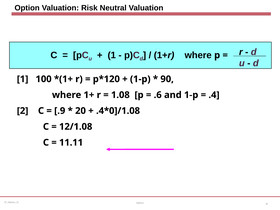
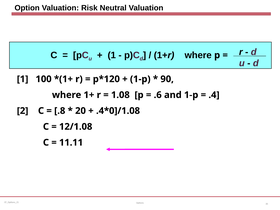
.9: .9 -> .8 (60, 111)
